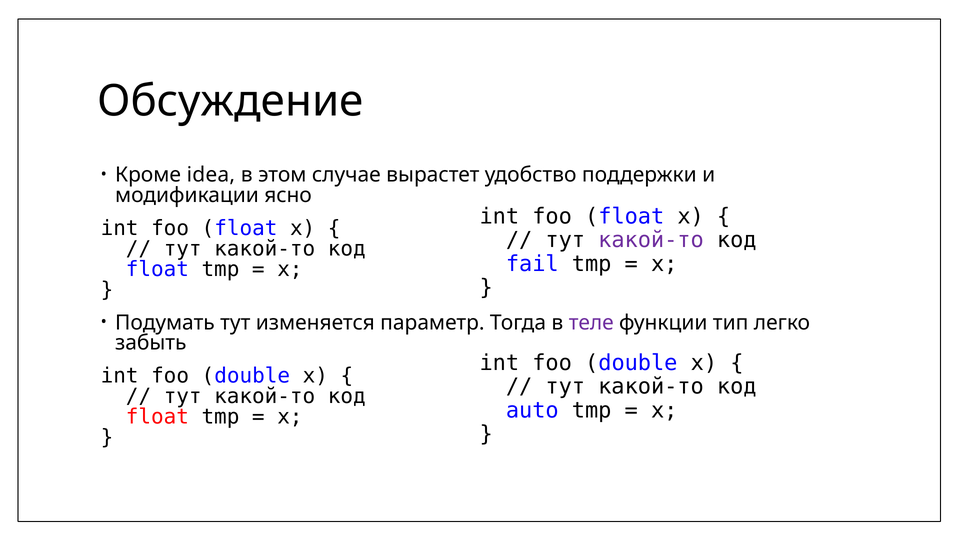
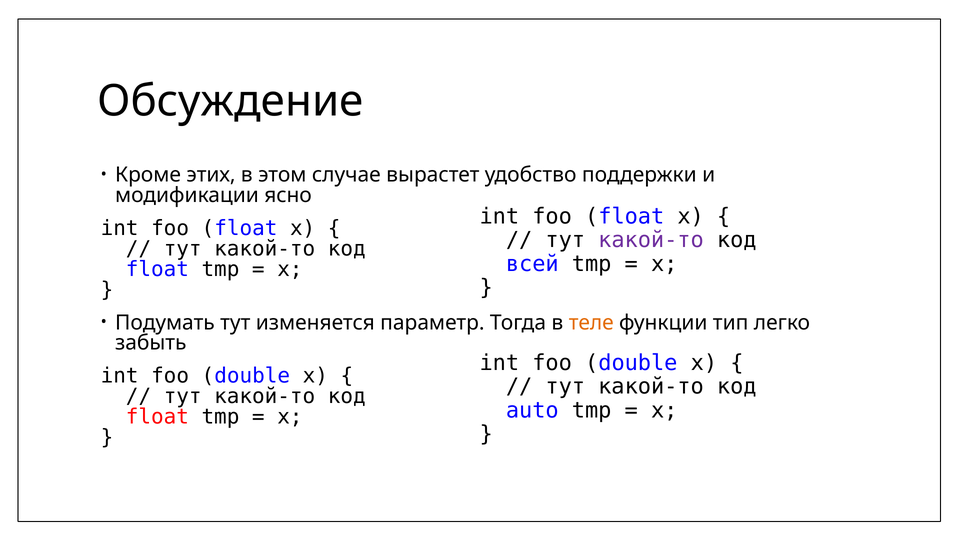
idea: idea -> этих (211, 175)
fail: fail -> всей (532, 264)
теле colour: purple -> orange (591, 322)
